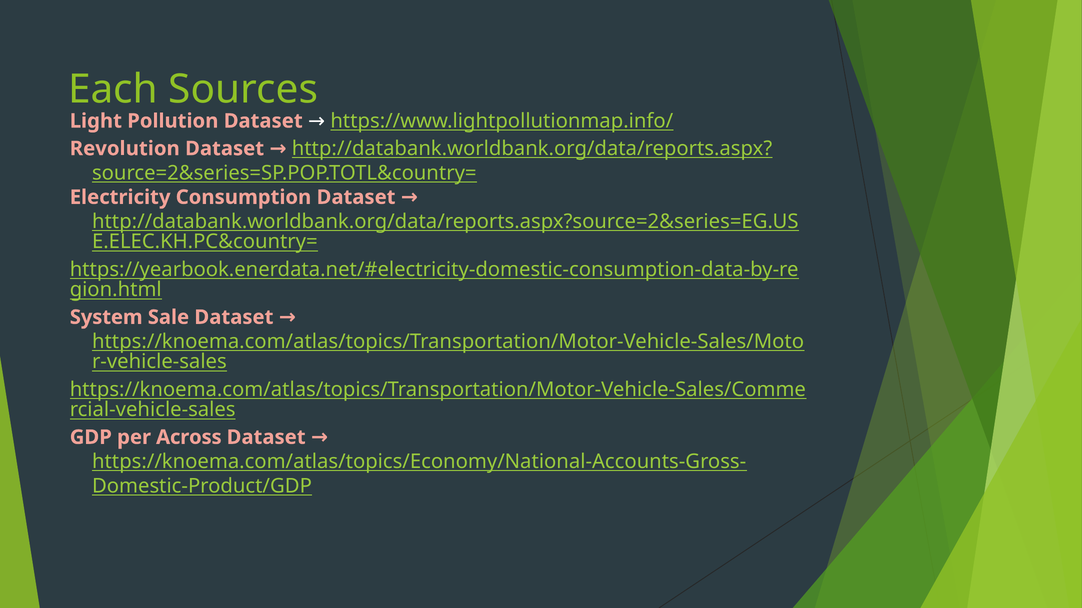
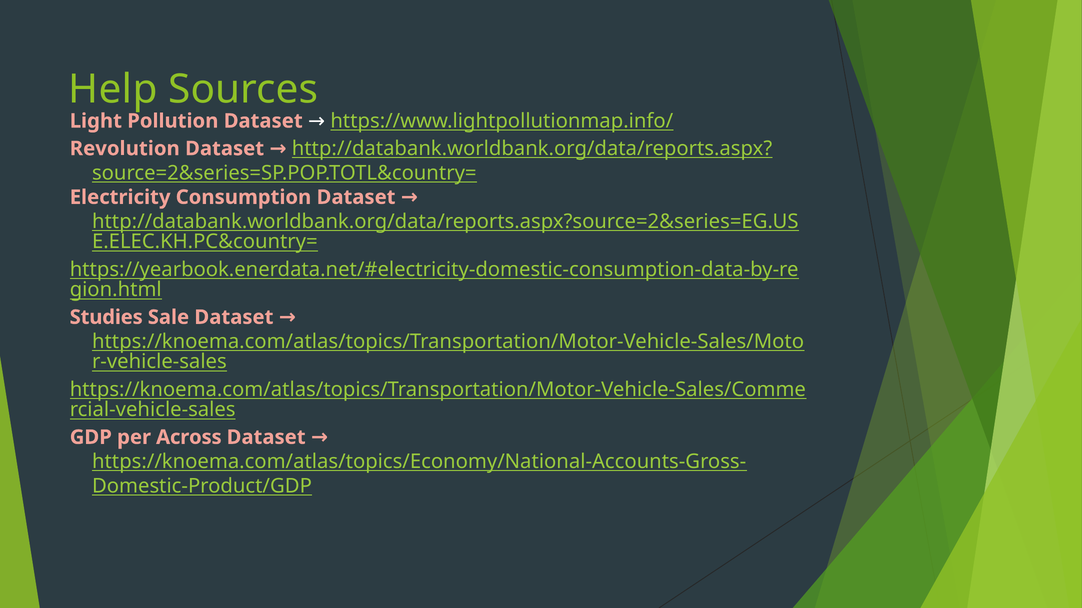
Each: Each -> Help (113, 89)
System: System -> Studies (106, 318)
